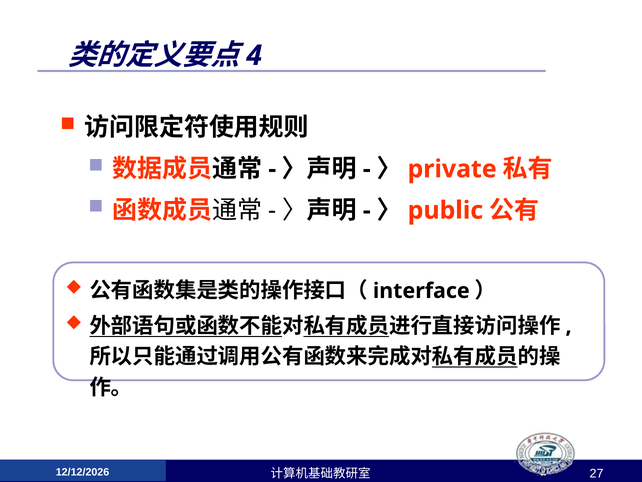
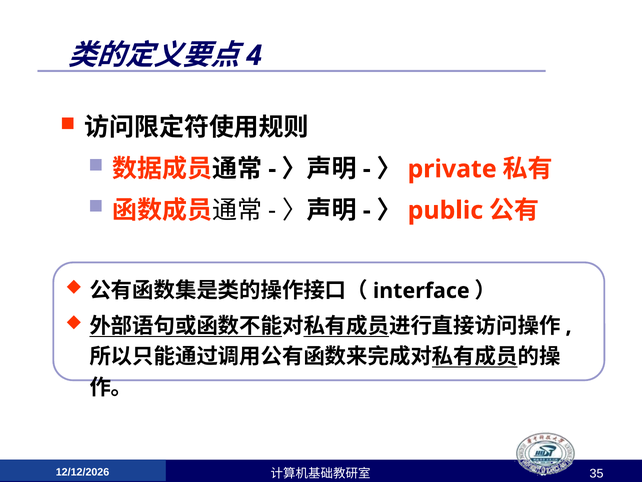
27: 27 -> 35 (597, 473)
